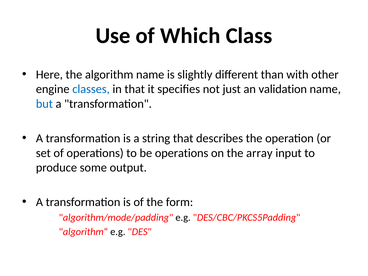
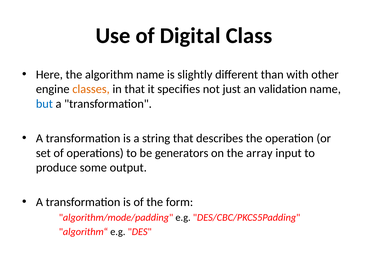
Which: Which -> Digital (190, 36)
classes colour: blue -> orange (91, 89)
be operations: operations -> generators (182, 153)
